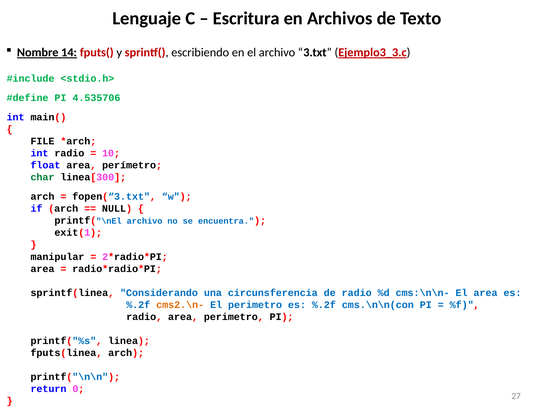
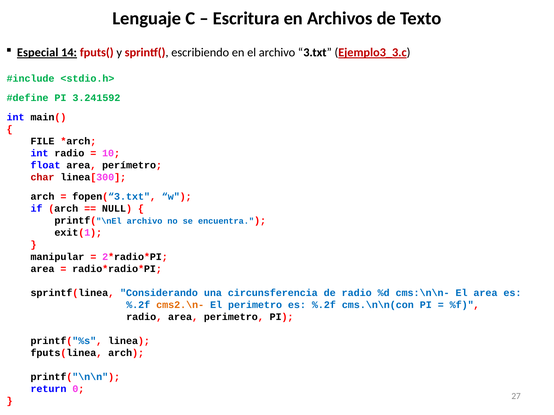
Nombre: Nombre -> Especial (38, 53)
4.535706: 4.535706 -> 3.241592 (96, 98)
char colour: green -> red (42, 178)
